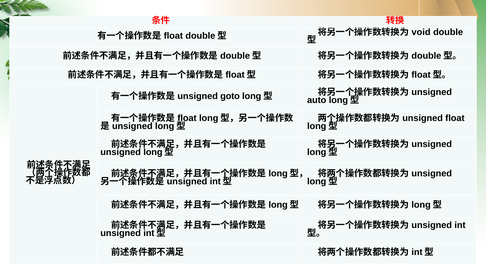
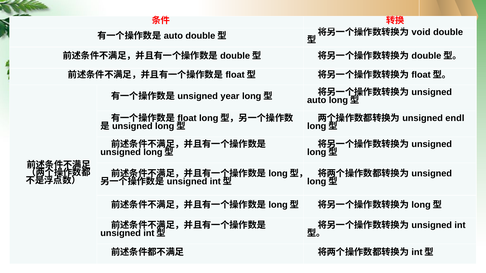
float: float -> auto (173, 36)
goto: goto -> year (230, 96)
float: float -> endl (455, 118)
